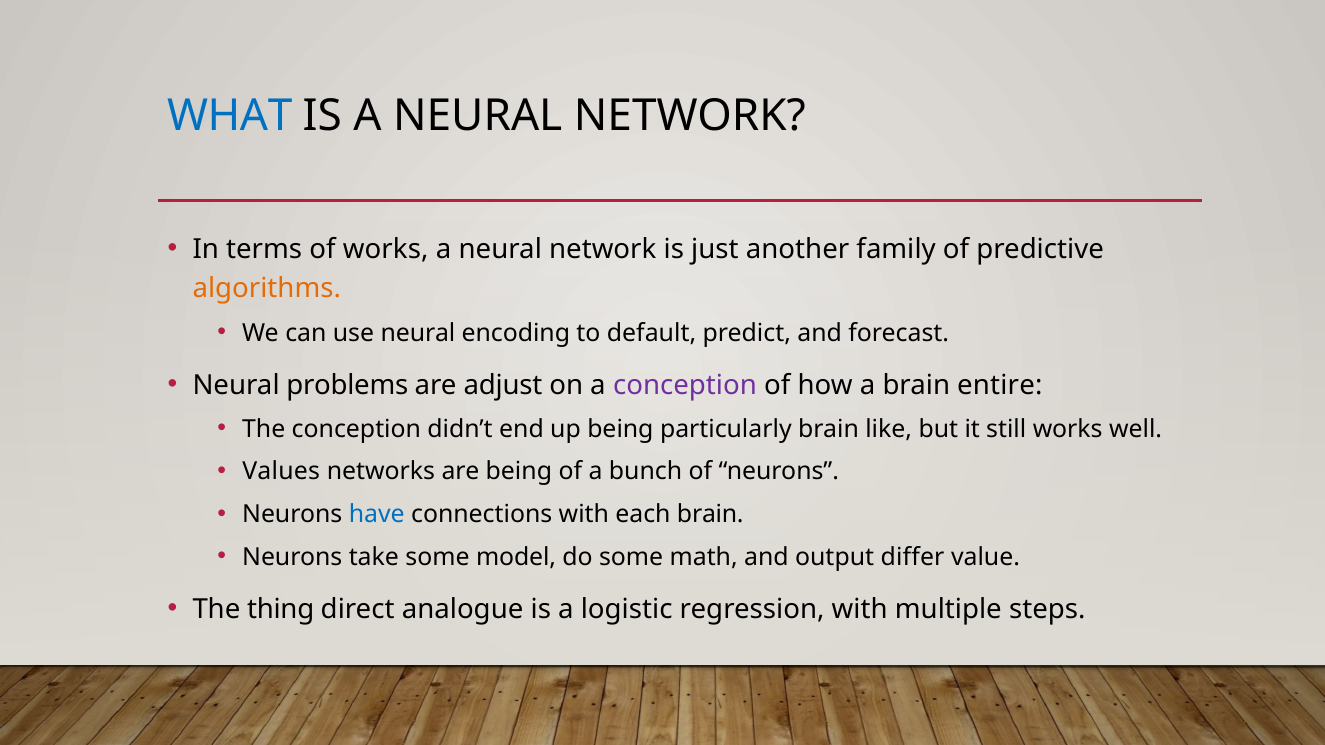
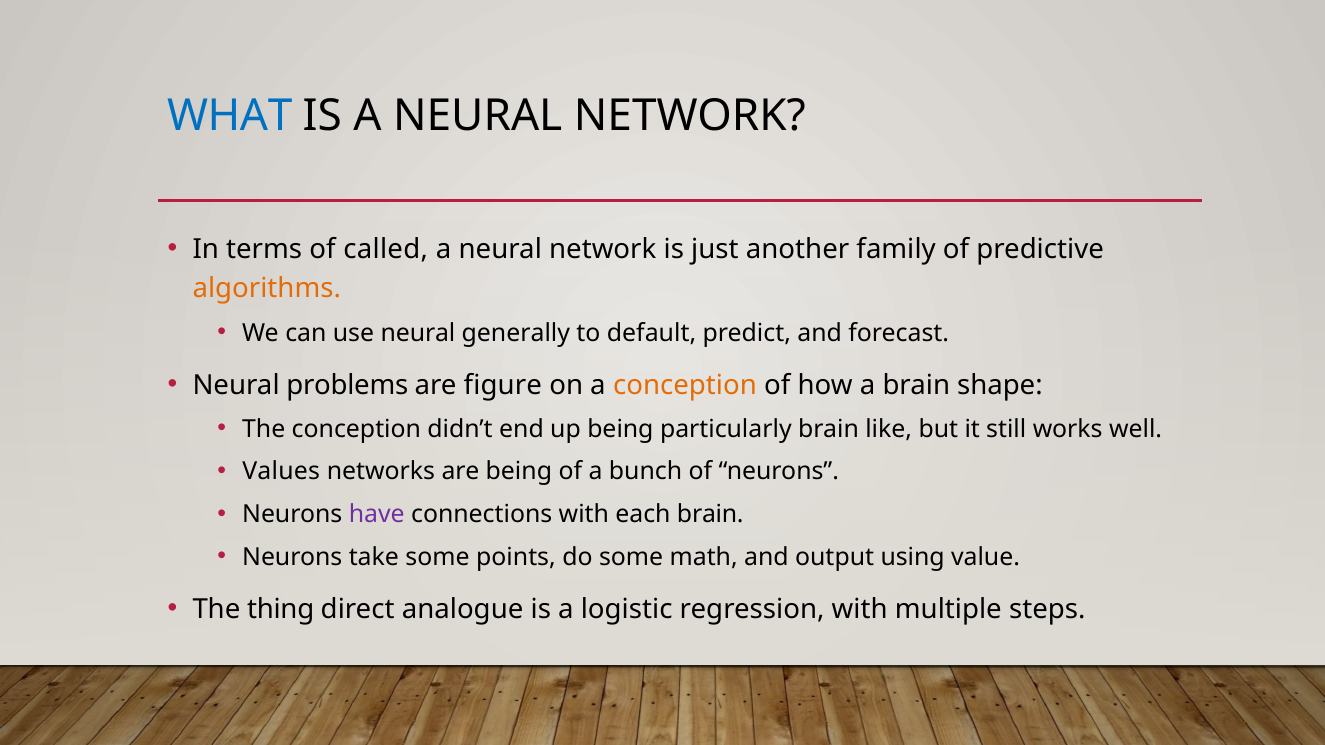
of works: works -> called (386, 249)
encoding: encoding -> generally (516, 333)
adjust: adjust -> figure (503, 385)
conception colour: purple -> orange (685, 385)
entire: entire -> shape (1000, 385)
have colour: blue -> purple (377, 514)
model: model -> points (516, 557)
differ: differ -> using (913, 557)
